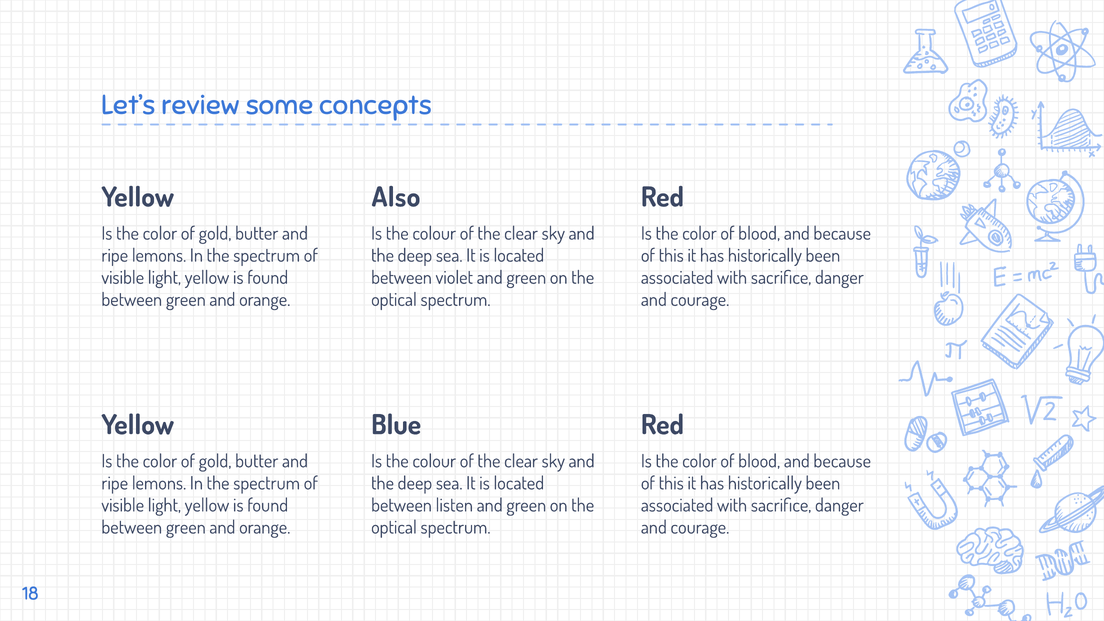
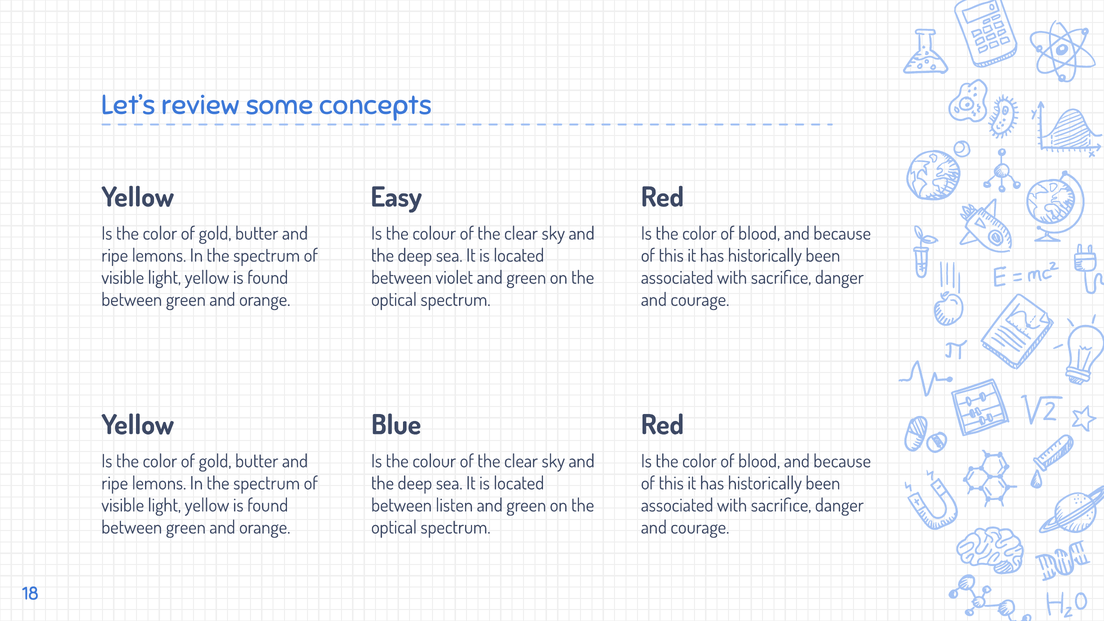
Also: Also -> Easy (396, 197)
